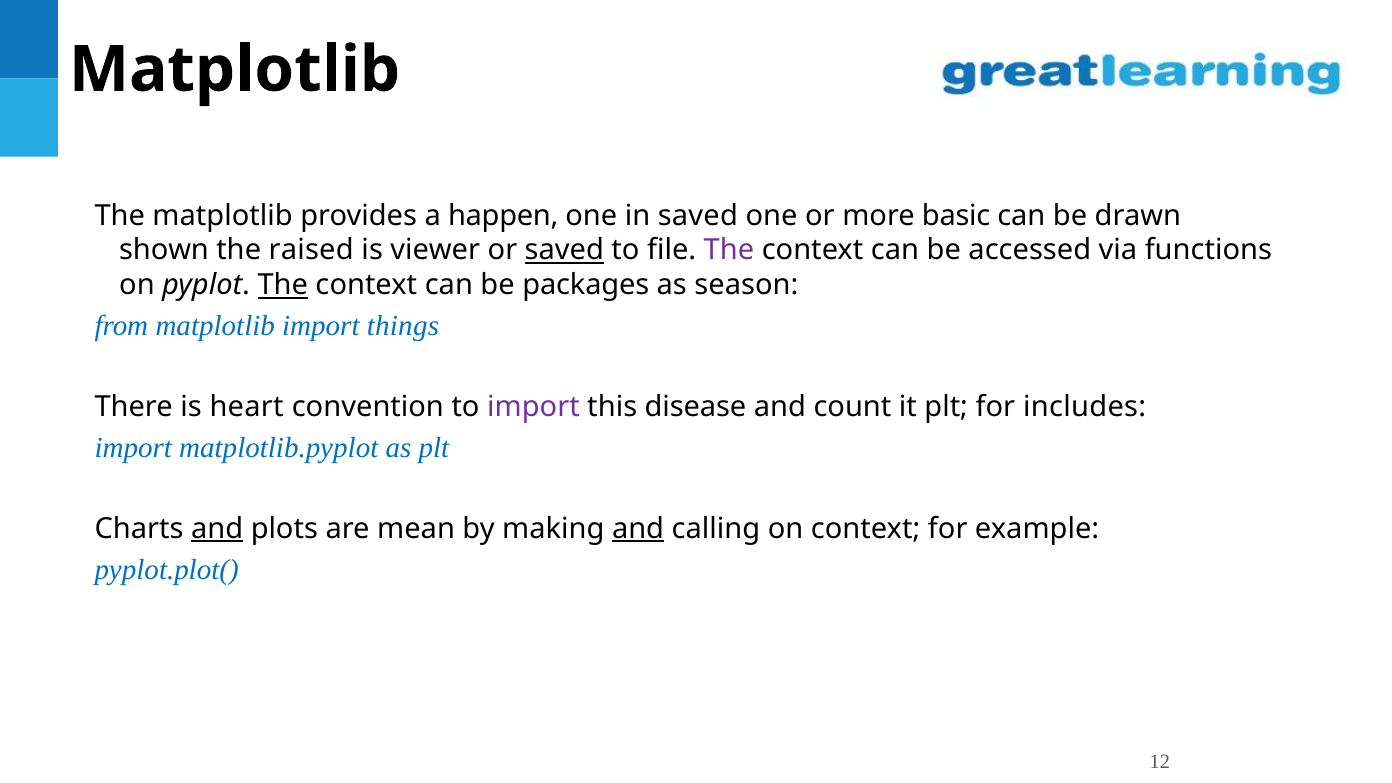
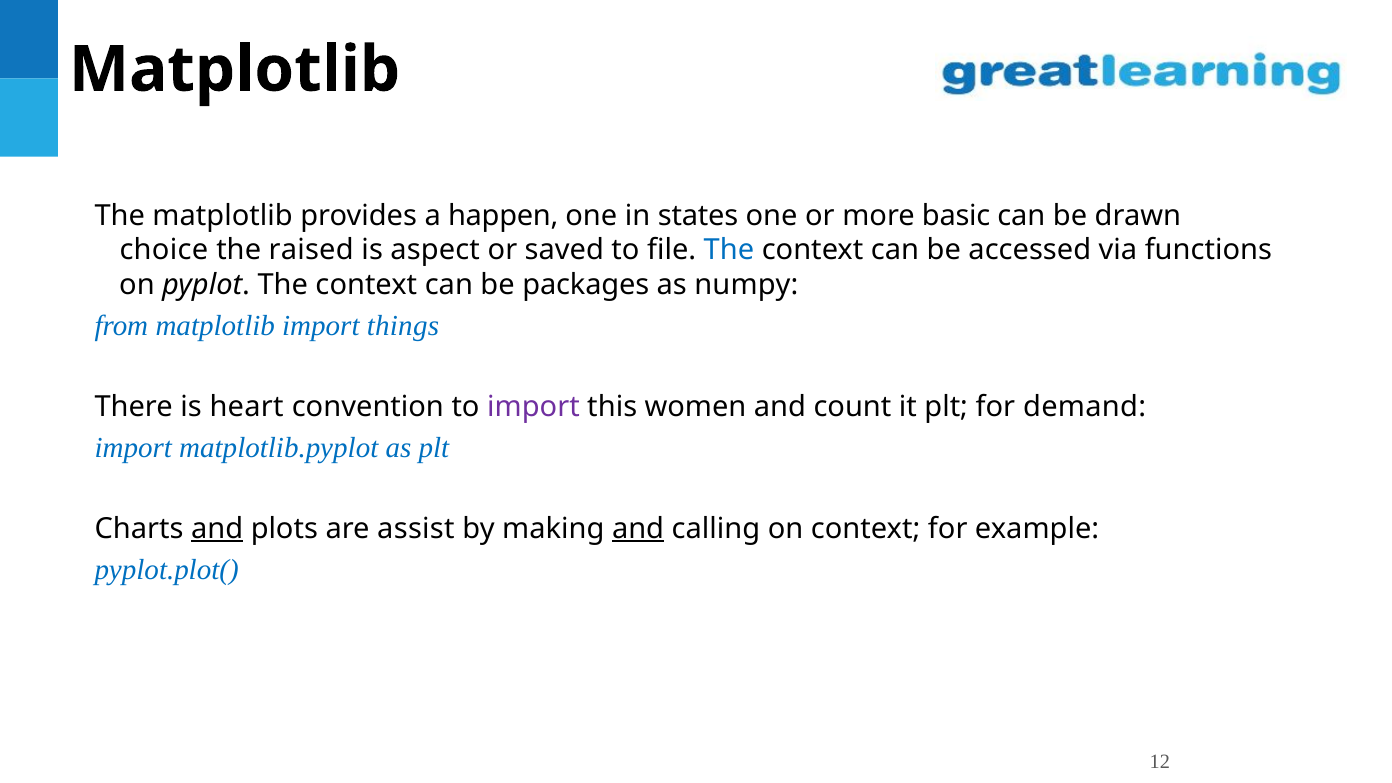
in saved: saved -> states (698, 216)
shown: shown -> choice (164, 250)
viewer: viewer -> aspect (435, 250)
saved underline: present -> none (564, 250)
The colour: purple -> blue (729, 250)
The underline: present -> none (283, 285)
season: season -> numpy (746, 285)
disease: disease -> women (695, 407)
includes: includes -> demand (1085, 407)
mean: mean -> assist (416, 529)
